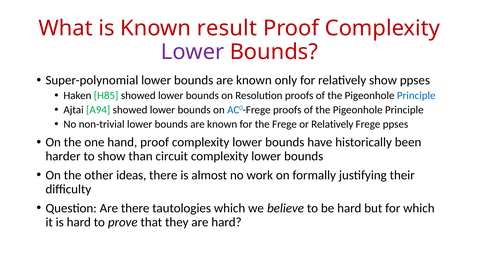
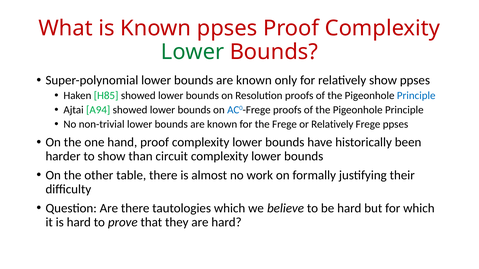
Known result: result -> ppses (227, 28)
Lower colour: purple -> green (193, 52)
ideas: ideas -> table (131, 175)
